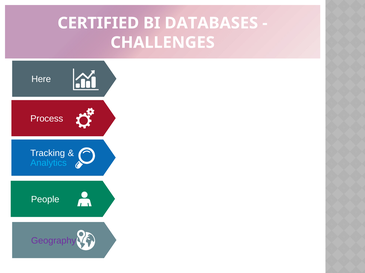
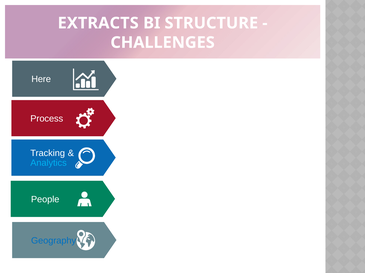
CERTIFIED: CERTIFIED -> EXTRACTS (98, 23)
DATABASES: DATABASES -> STRUCTURE (211, 23)
Geography colour: purple -> blue (54, 241)
